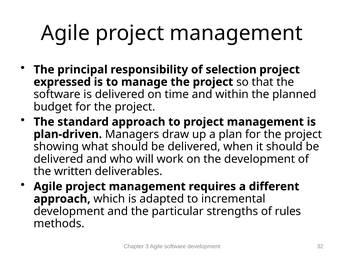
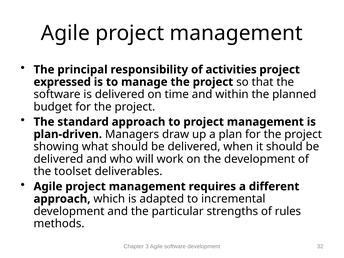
selection: selection -> activities (231, 70)
written: written -> toolset (73, 171)
